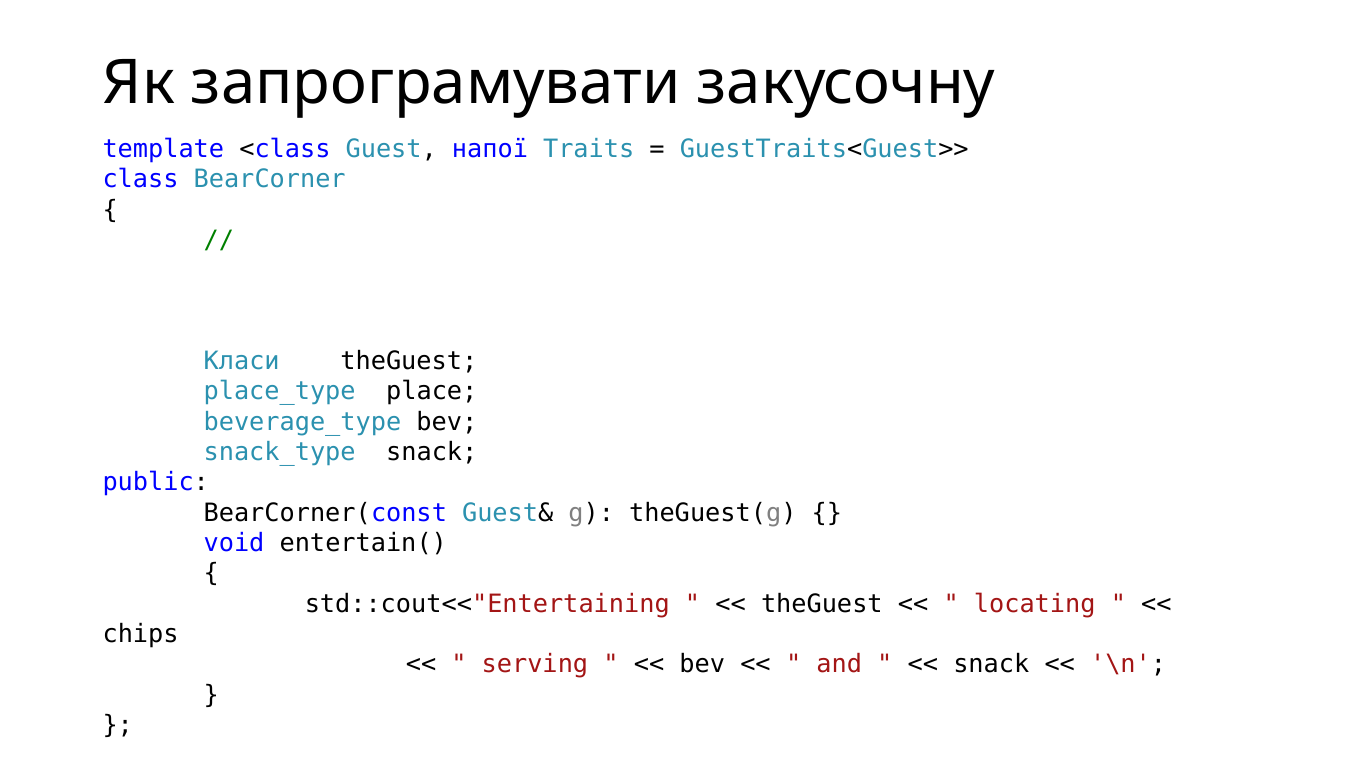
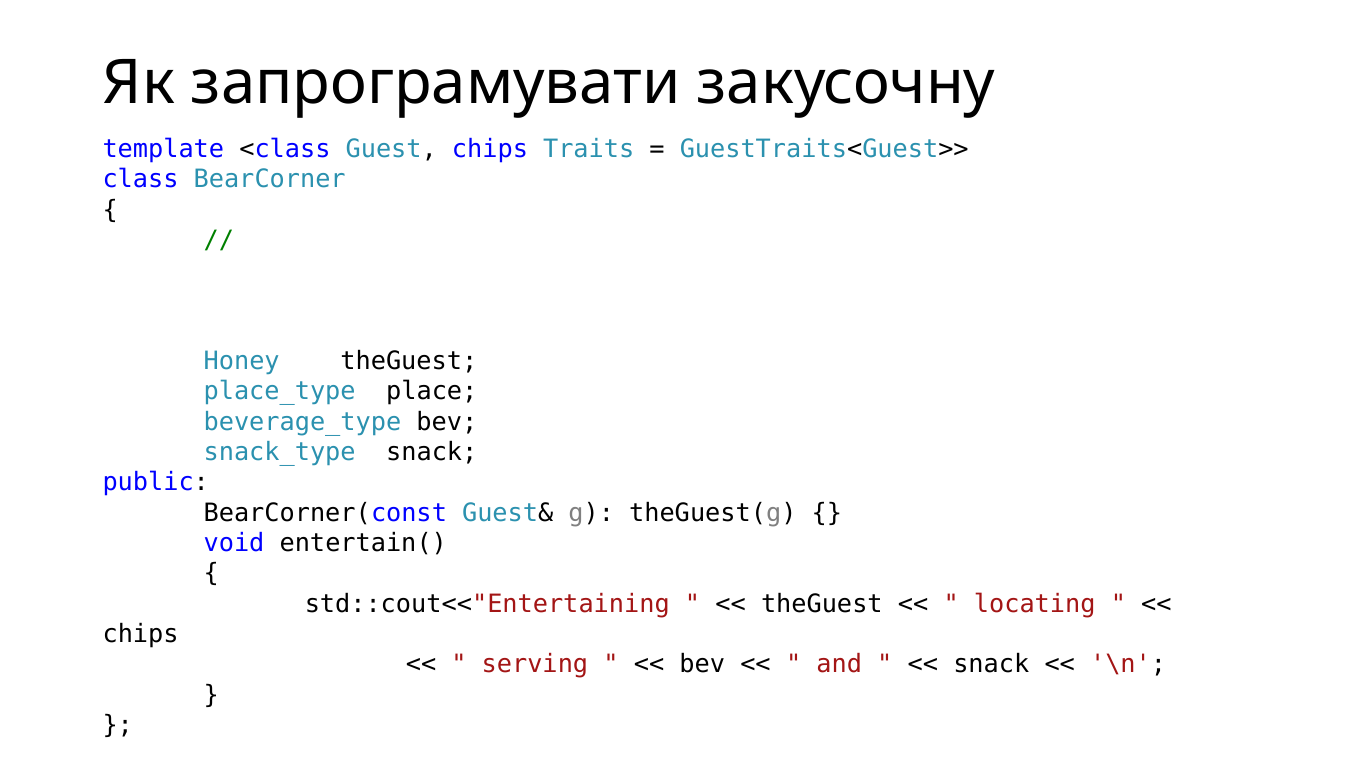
Guest напої: напої -> chips (490, 149)
Класи: Класи -> Honey (242, 361)
